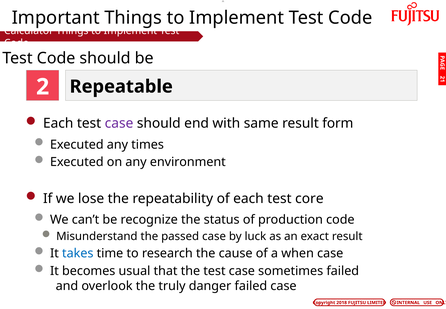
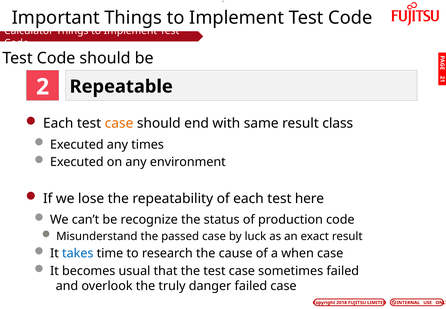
case colour: purple -> orange (119, 123)
form: form -> class (338, 123)
core: core -> here (309, 198)
